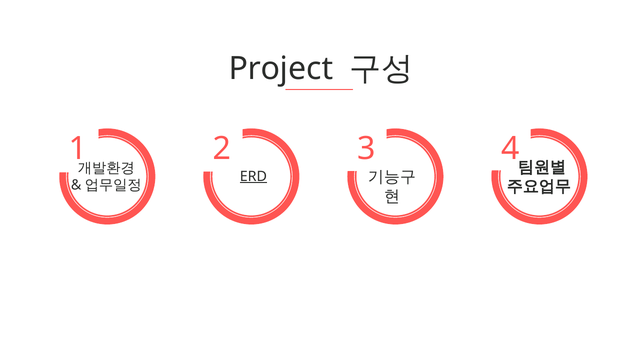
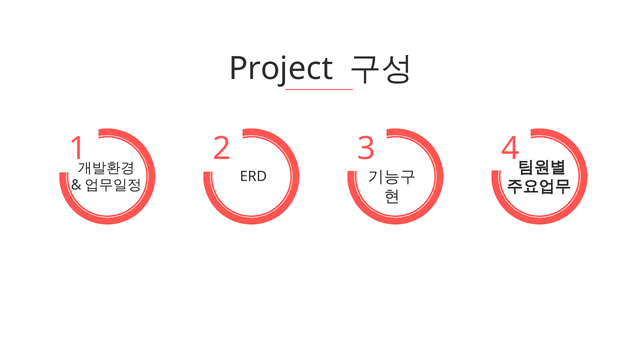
ERD underline: present -> none (253, 177)
